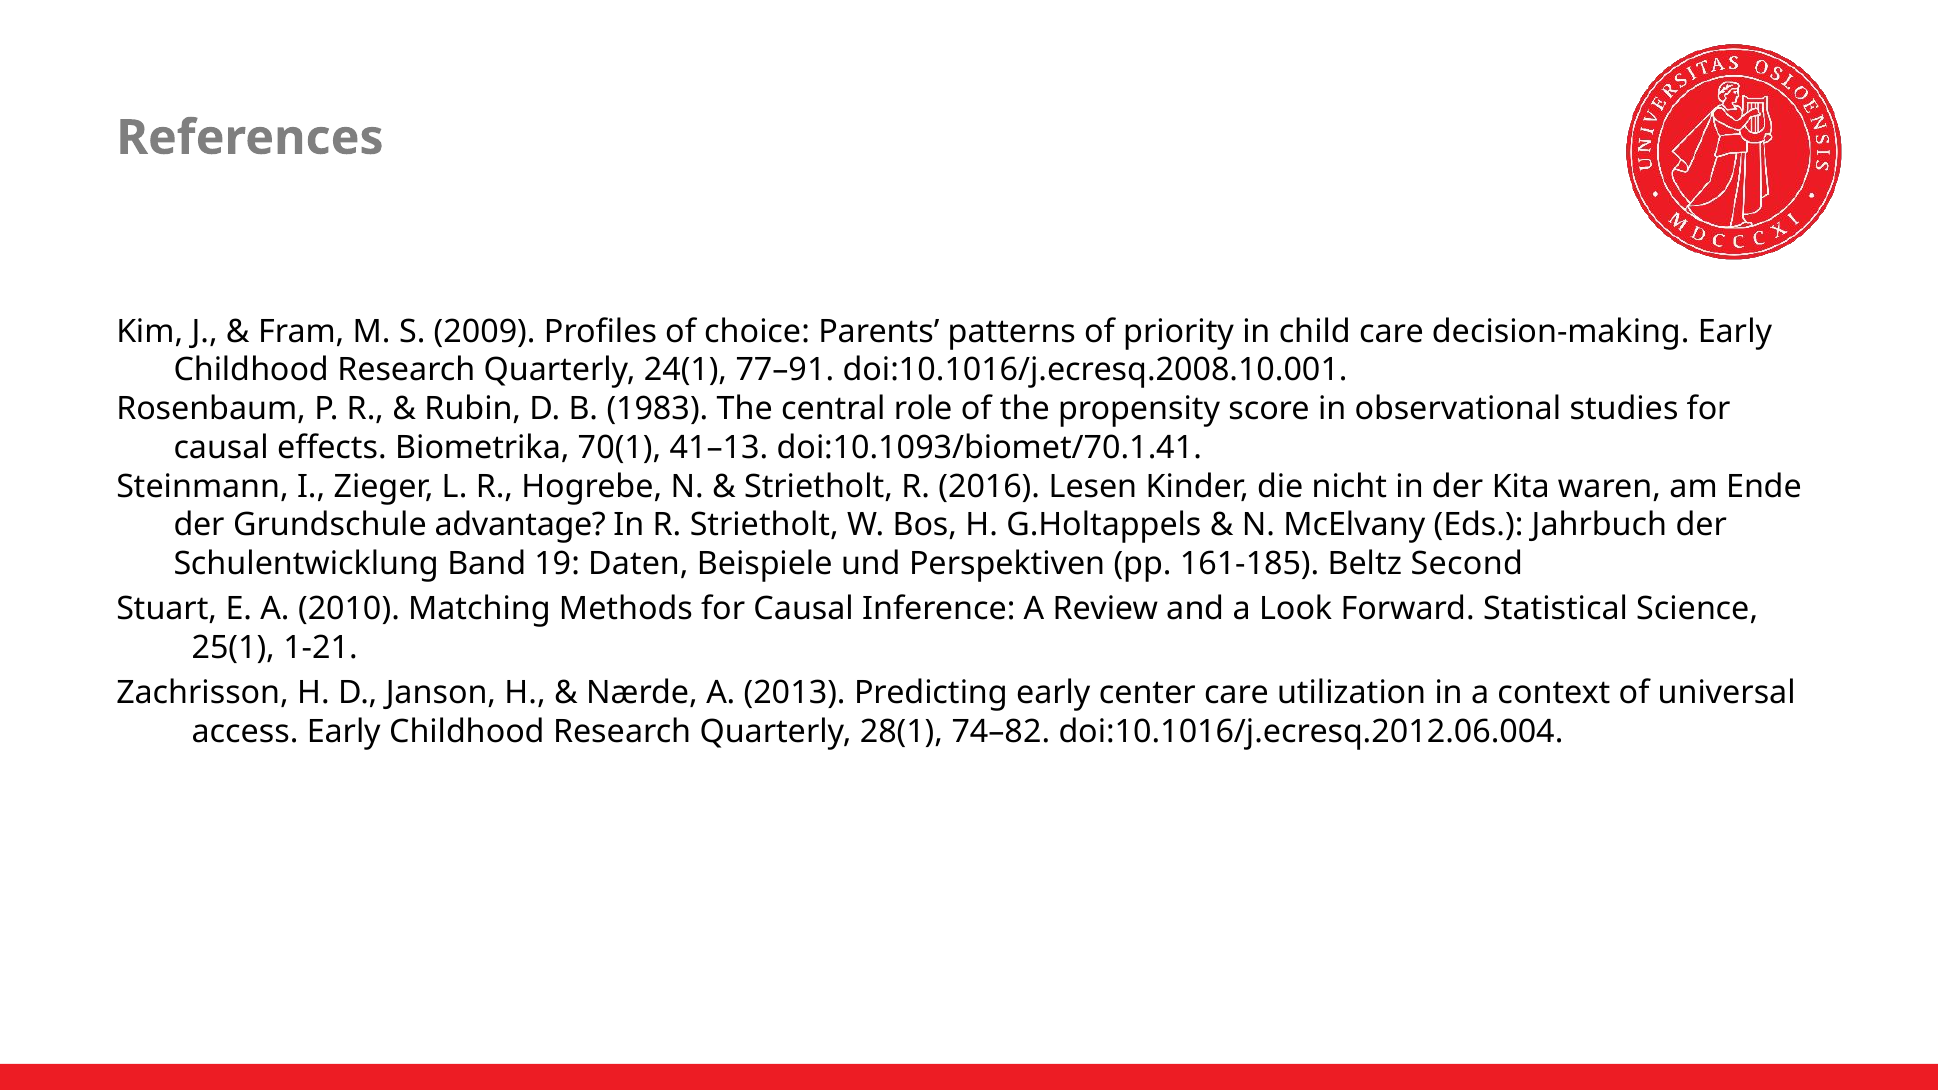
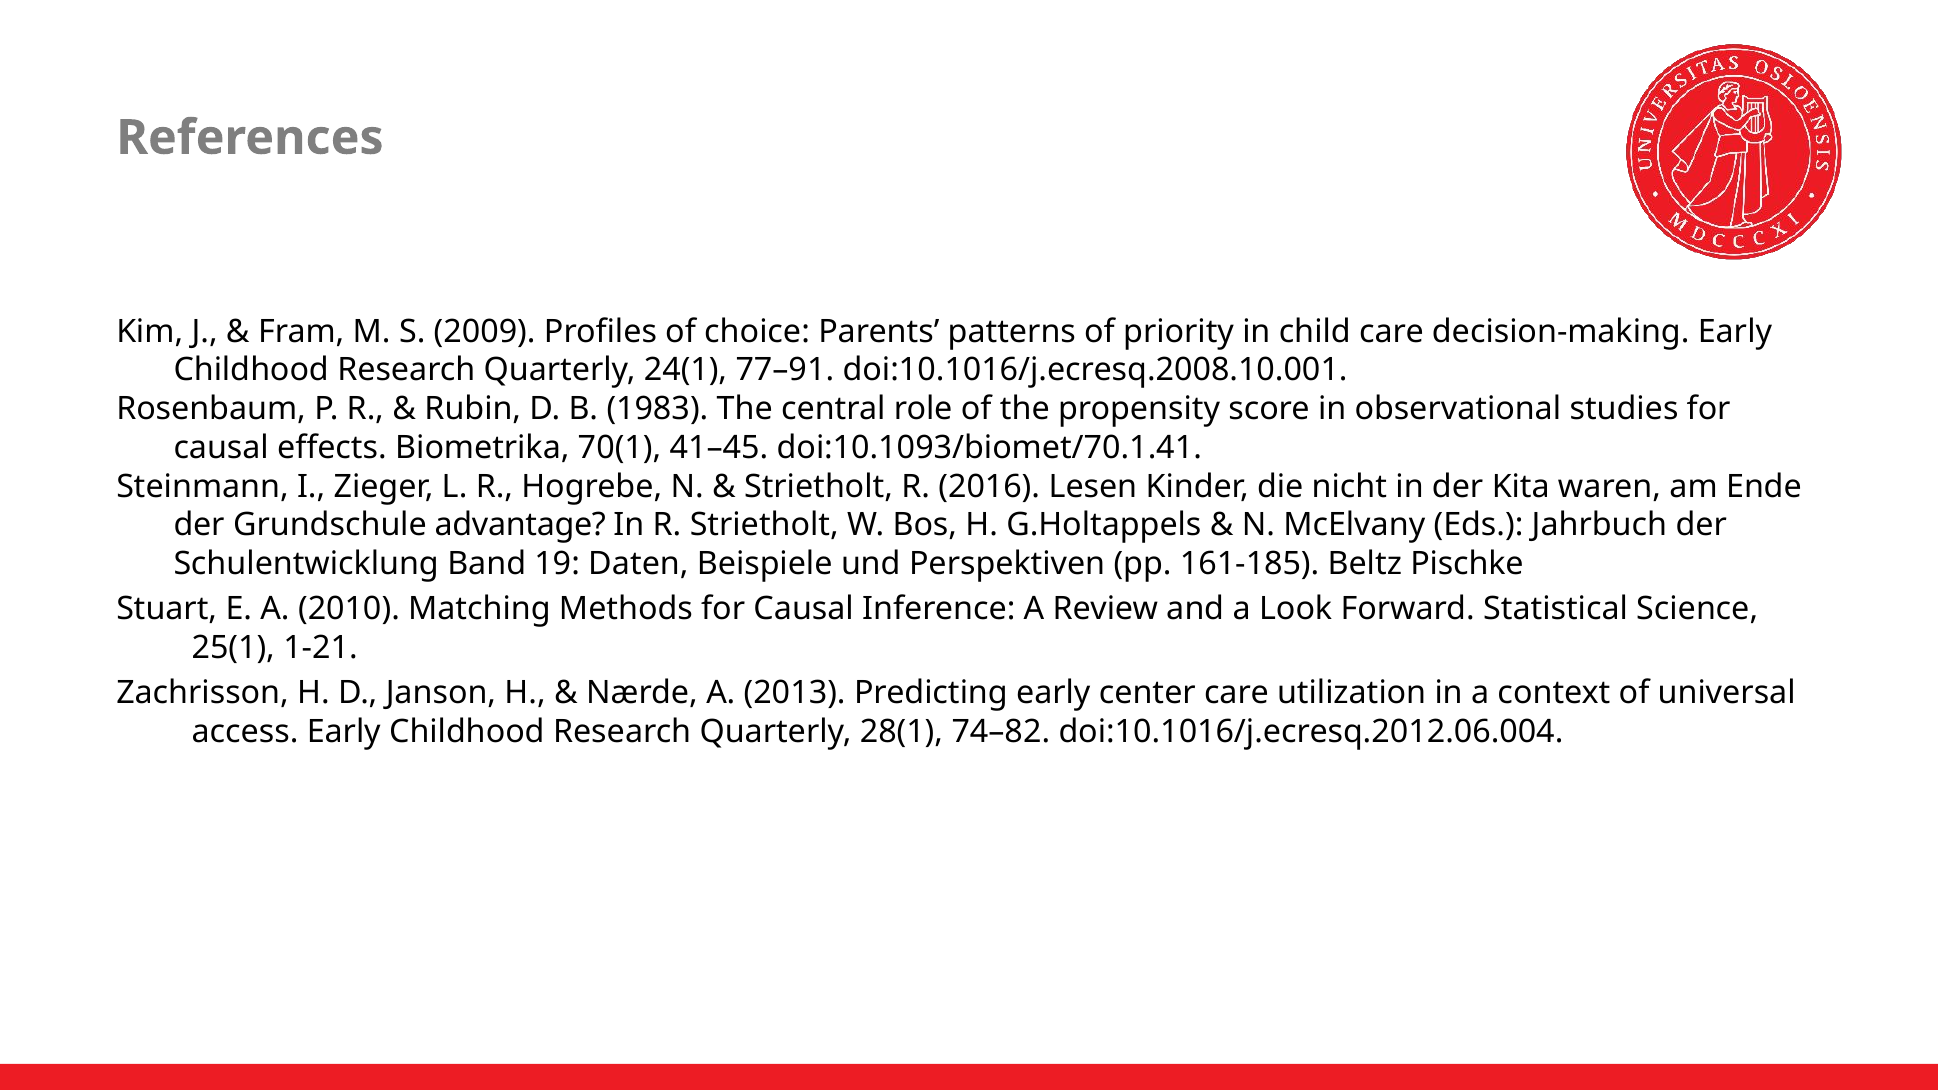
41–13: 41–13 -> 41–45 (719, 448)
Second: Second -> Pischke (1467, 564)
